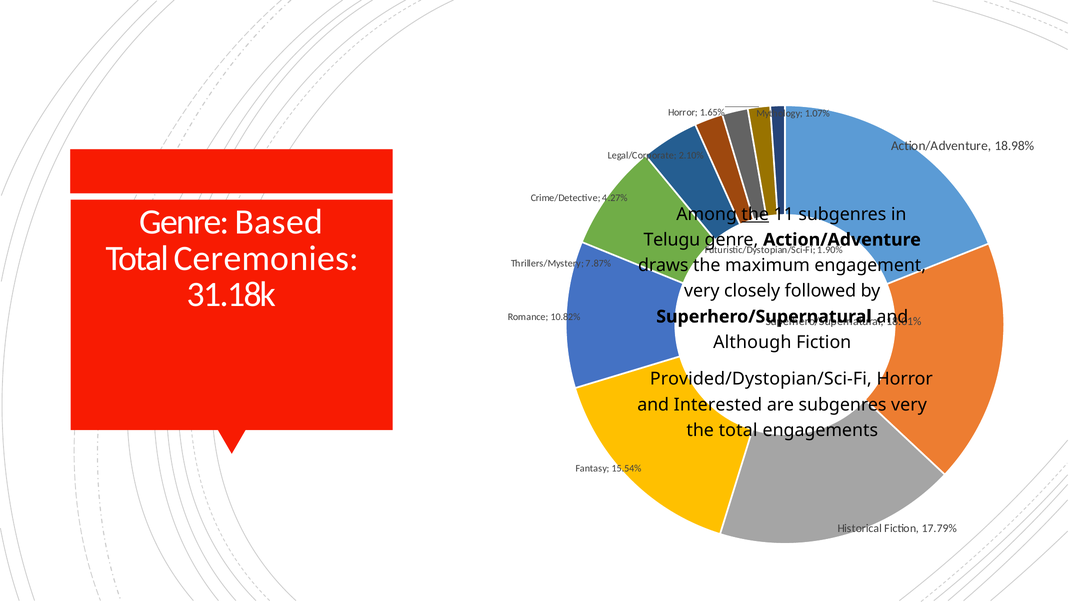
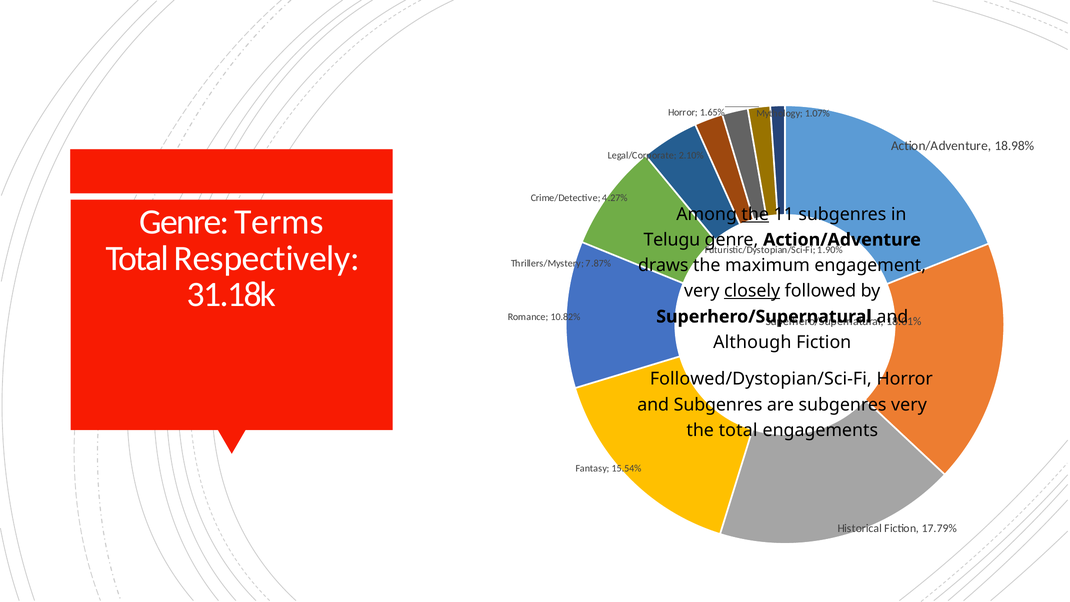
Based: Based -> Terms (279, 222)
Ceremonies: Ceremonies -> Respectively (267, 258)
closely underline: none -> present (752, 291)
Provided/Dystopian/Sci-Fi: Provided/Dystopian/Sci-Fi -> Followed/Dystopian/Sci-Fi (761, 379)
and Interested: Interested -> Subgenres (718, 405)
